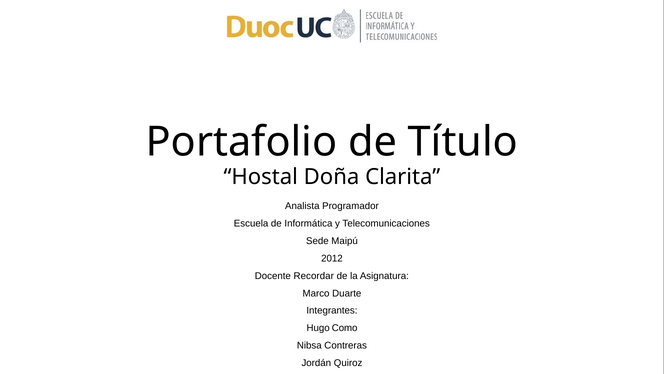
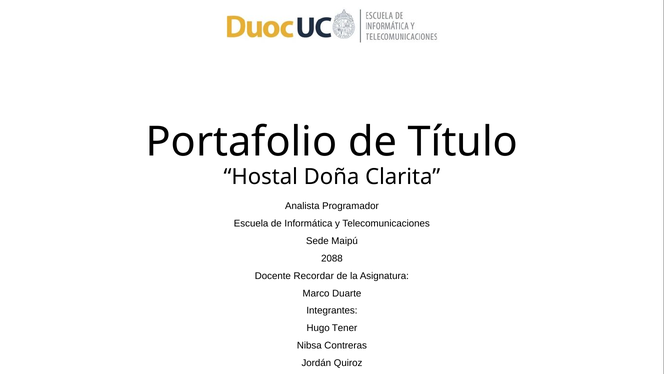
2012: 2012 -> 2088 (332, 258)
Como: Como -> Tener (345, 328)
